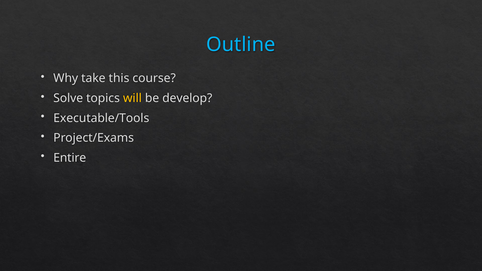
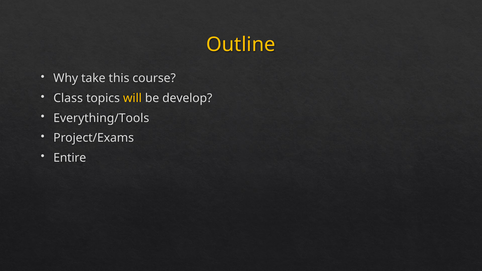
Outline colour: light blue -> yellow (241, 45)
Solve: Solve -> Class (68, 98)
Executable/Tools: Executable/Tools -> Everything/Tools (101, 118)
